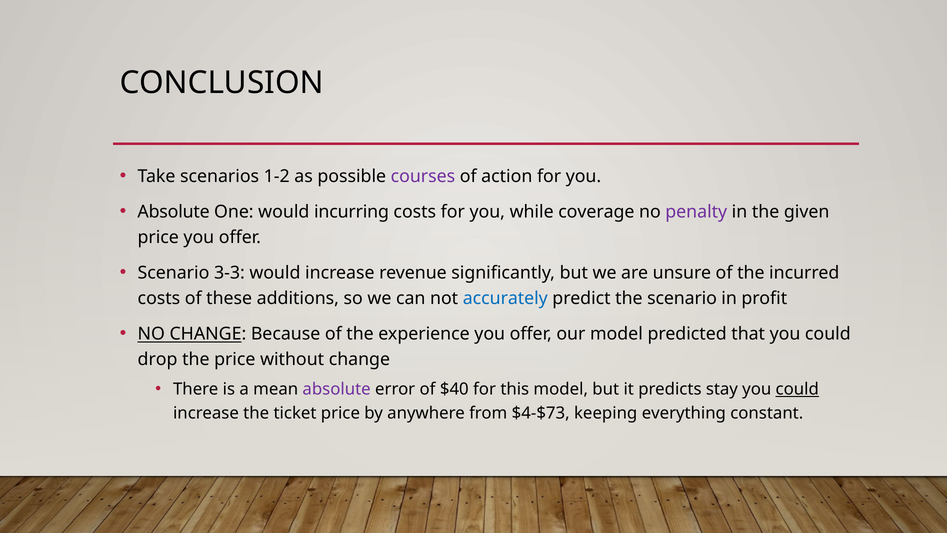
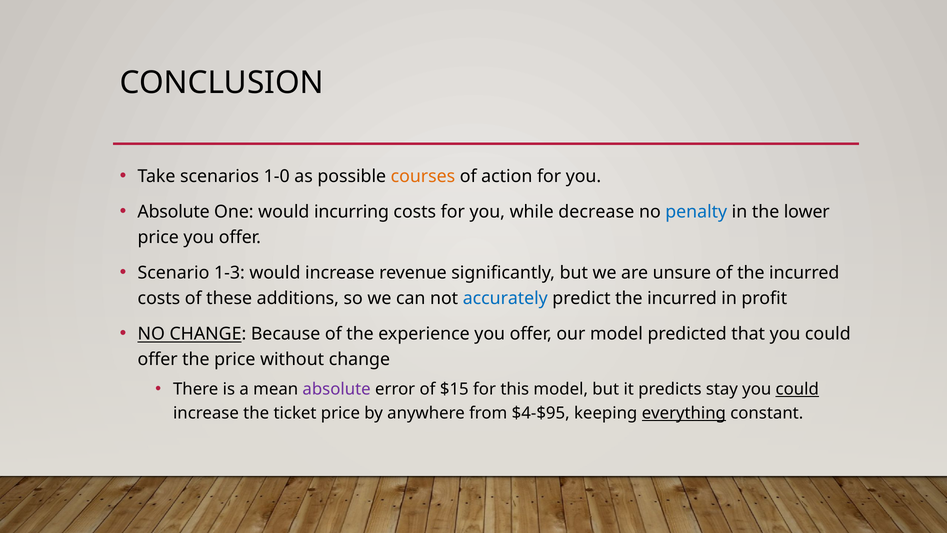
1-2: 1-2 -> 1-0 (277, 176)
courses colour: purple -> orange (423, 176)
coverage: coverage -> decrease (596, 212)
penalty colour: purple -> blue (696, 212)
given: given -> lower (807, 212)
3-3: 3-3 -> 1-3 (229, 273)
predict the scenario: scenario -> incurred (682, 298)
drop: drop -> offer (158, 359)
$40: $40 -> $15 (454, 389)
$4-$73: $4-$73 -> $4-$95 (541, 413)
everything underline: none -> present (684, 413)
